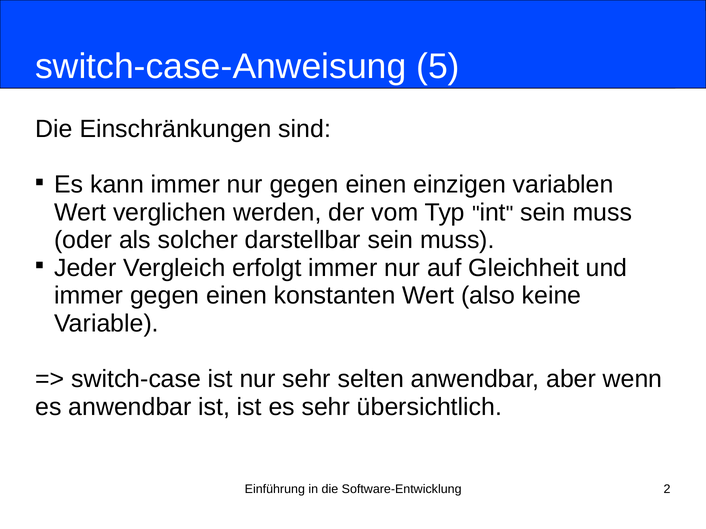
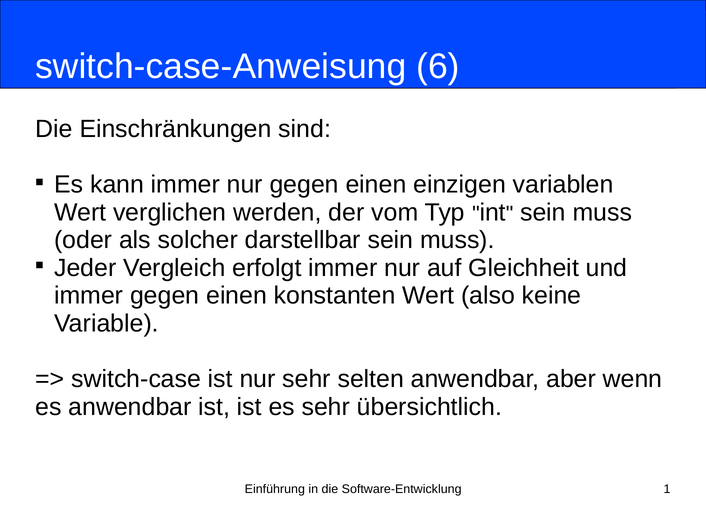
5: 5 -> 6 (438, 67)
2: 2 -> 1 (667, 489)
